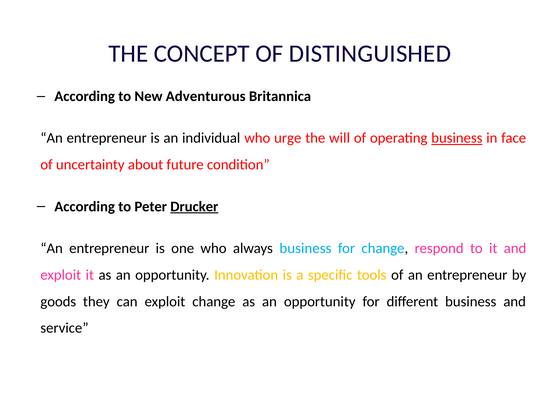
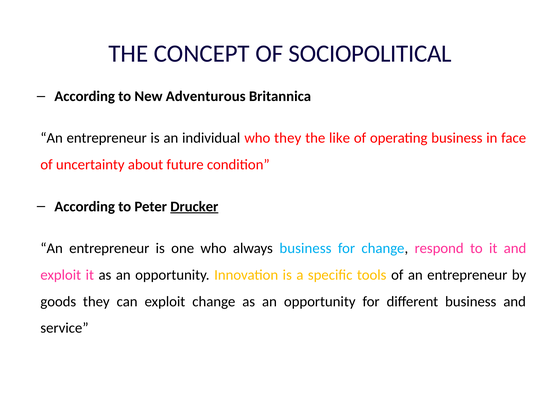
DISTINGUISHED: DISTINGUISHED -> SOCIOPOLITICAL (370, 54)
who urge: urge -> they (288, 138)
will: will -> like (340, 138)
business underline: present -> none (457, 138)
